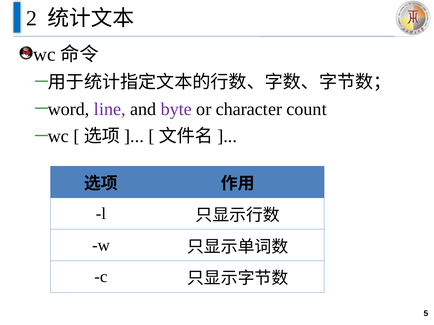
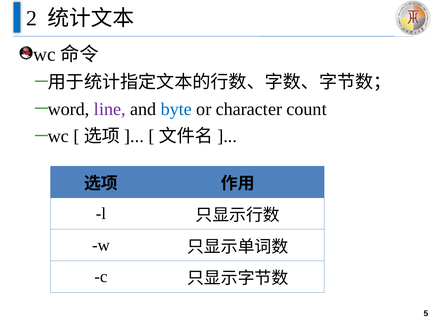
byte colour: purple -> blue (176, 109)
